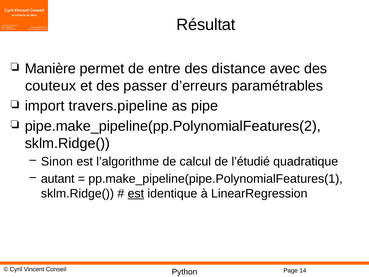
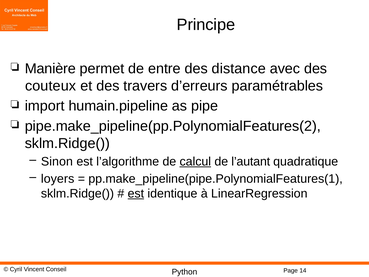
Résultat: Résultat -> Principe (206, 25)
passer: passer -> travers (145, 86)
travers.pipeline: travers.pipeline -> humain.pipeline (118, 106)
calcul underline: none -> present (195, 161)
l’étudié: l’étudié -> l’autant (251, 161)
autant: autant -> loyers (58, 179)
